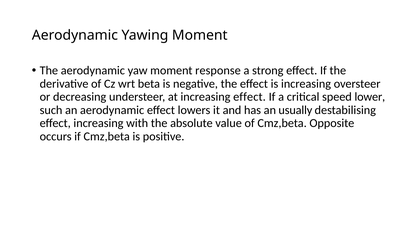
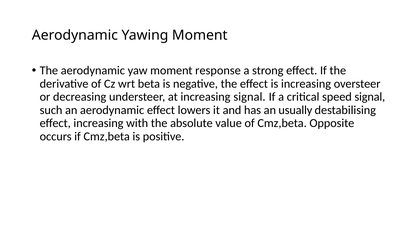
increasing effect: effect -> signal (250, 97)
speed lower: lower -> signal (370, 97)
